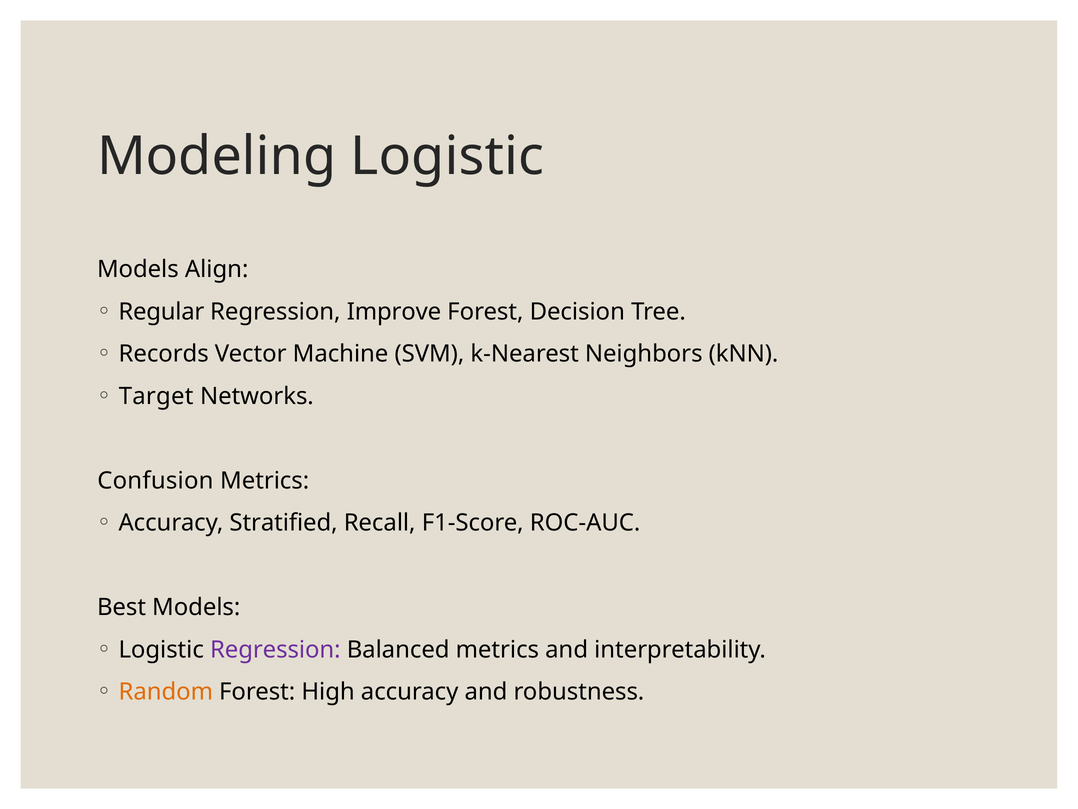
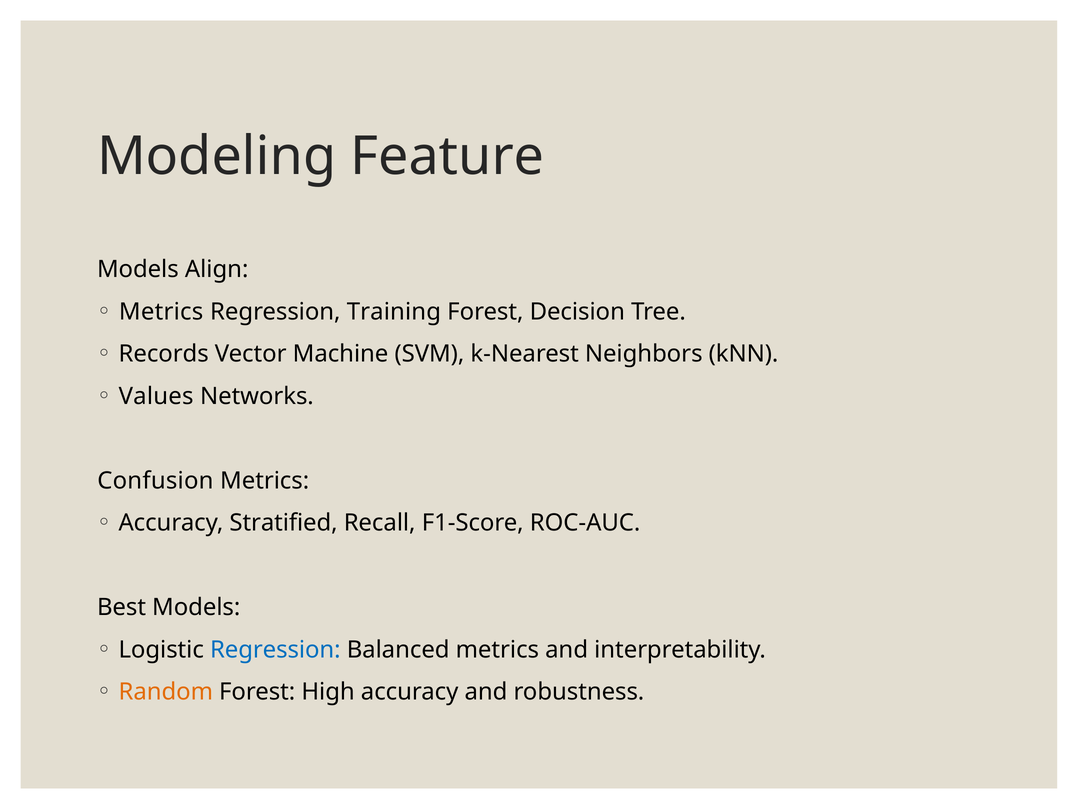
Modeling Logistic: Logistic -> Feature (447, 156)
Regular: Regular -> Metrics (161, 312)
Improve: Improve -> Training (394, 312)
Target: Target -> Values (156, 396)
Regression colour: purple -> blue (275, 649)
